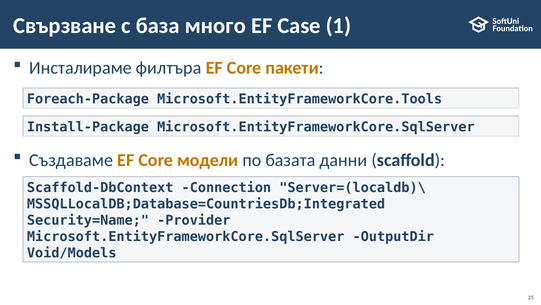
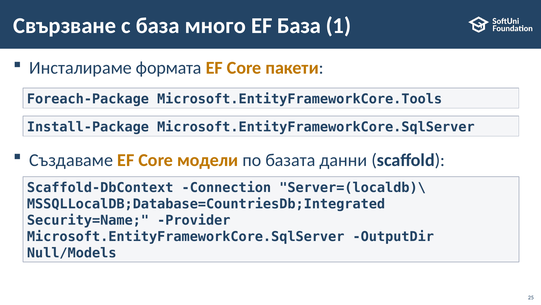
EF Case: Case -> База (299, 26)
филтъра: филтъра -> формата (169, 68)
Void/Models: Void/Models -> Null/Models (72, 252)
